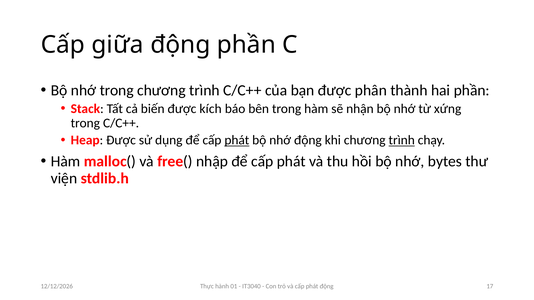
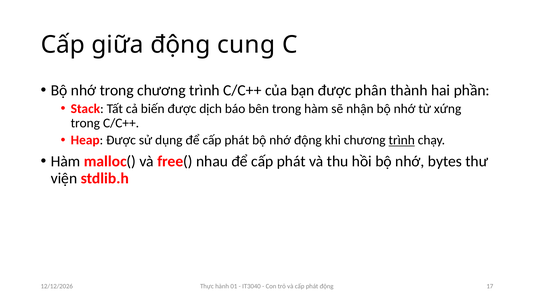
động phần: phần -> cung (246, 45)
kích: kích -> dịch (211, 109)
phát underline: present -> none (237, 140)
nhập: nhập -> nhau (212, 162)
